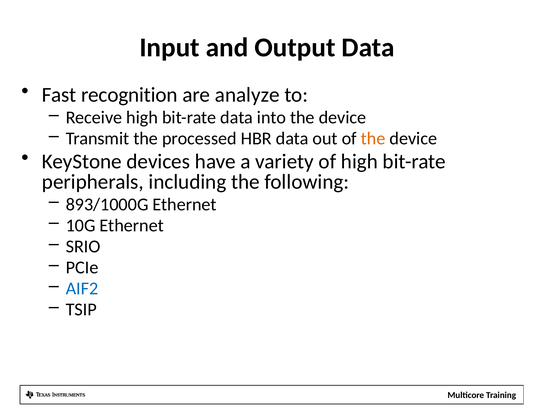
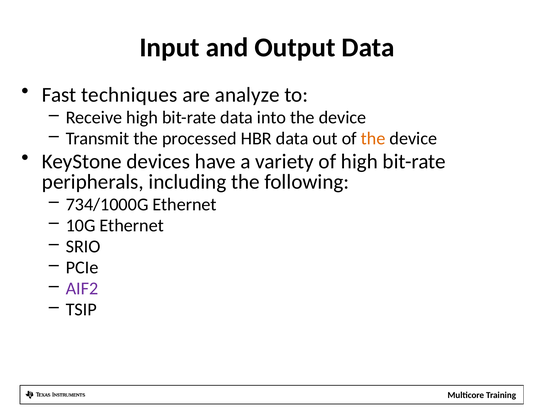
recognition: recognition -> techniques (129, 95)
893/1000G: 893/1000G -> 734/1000G (107, 204)
AIF2 colour: blue -> purple (82, 289)
